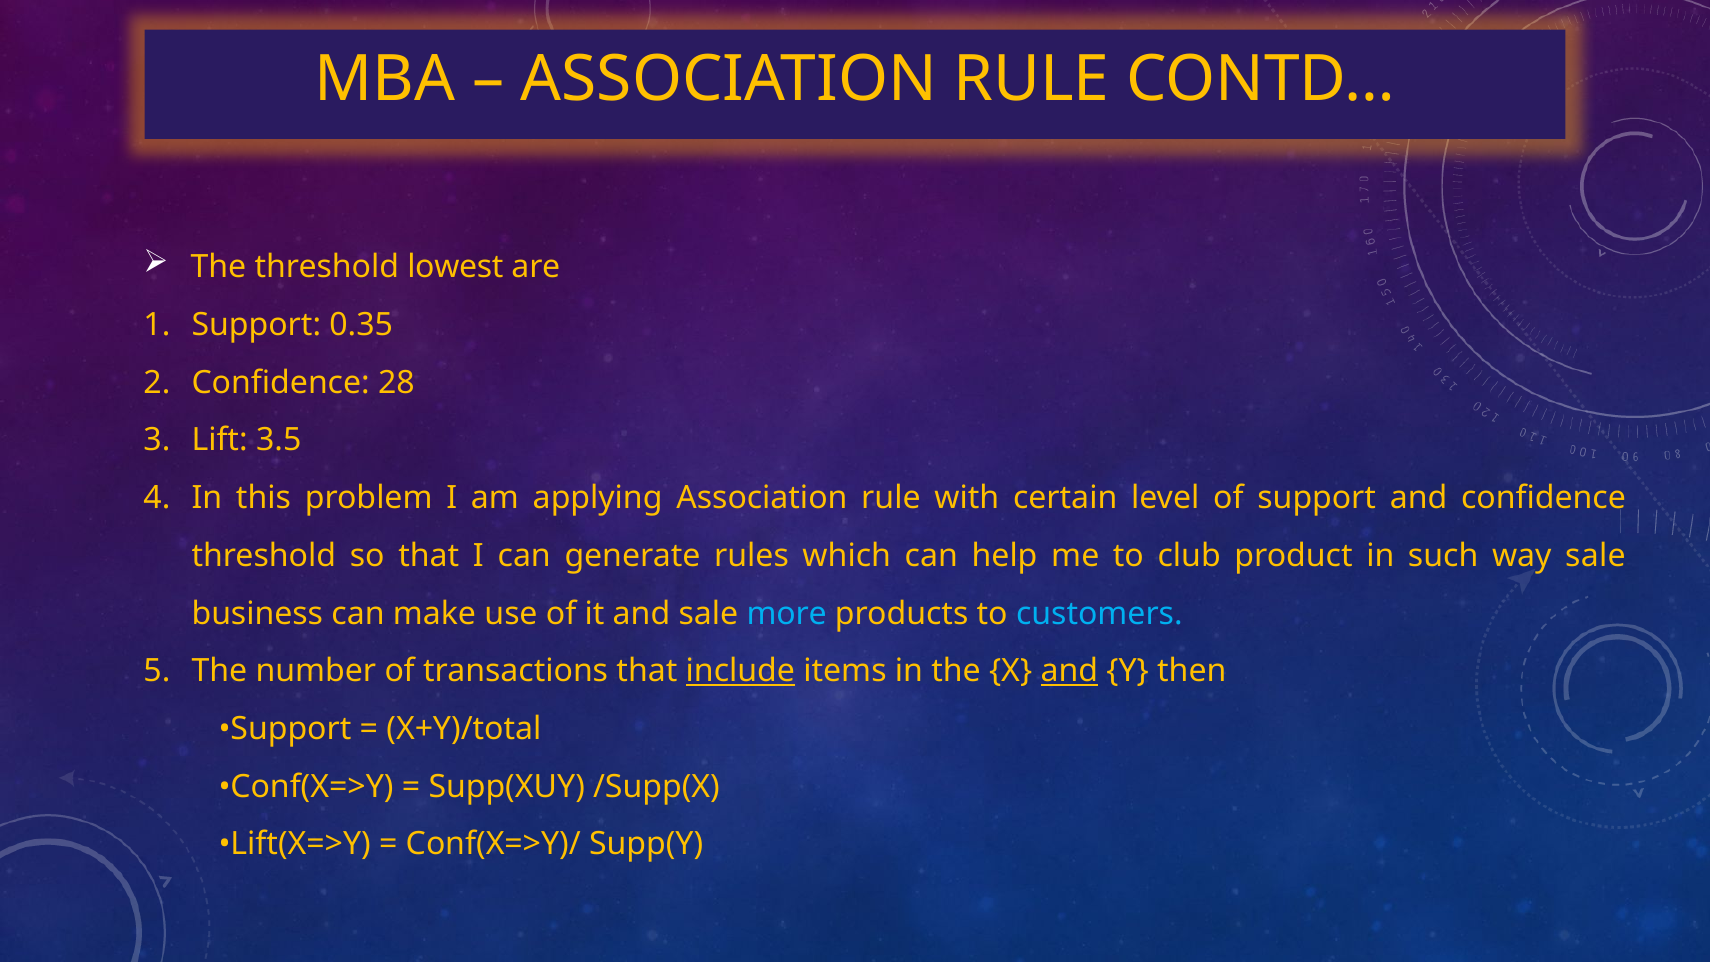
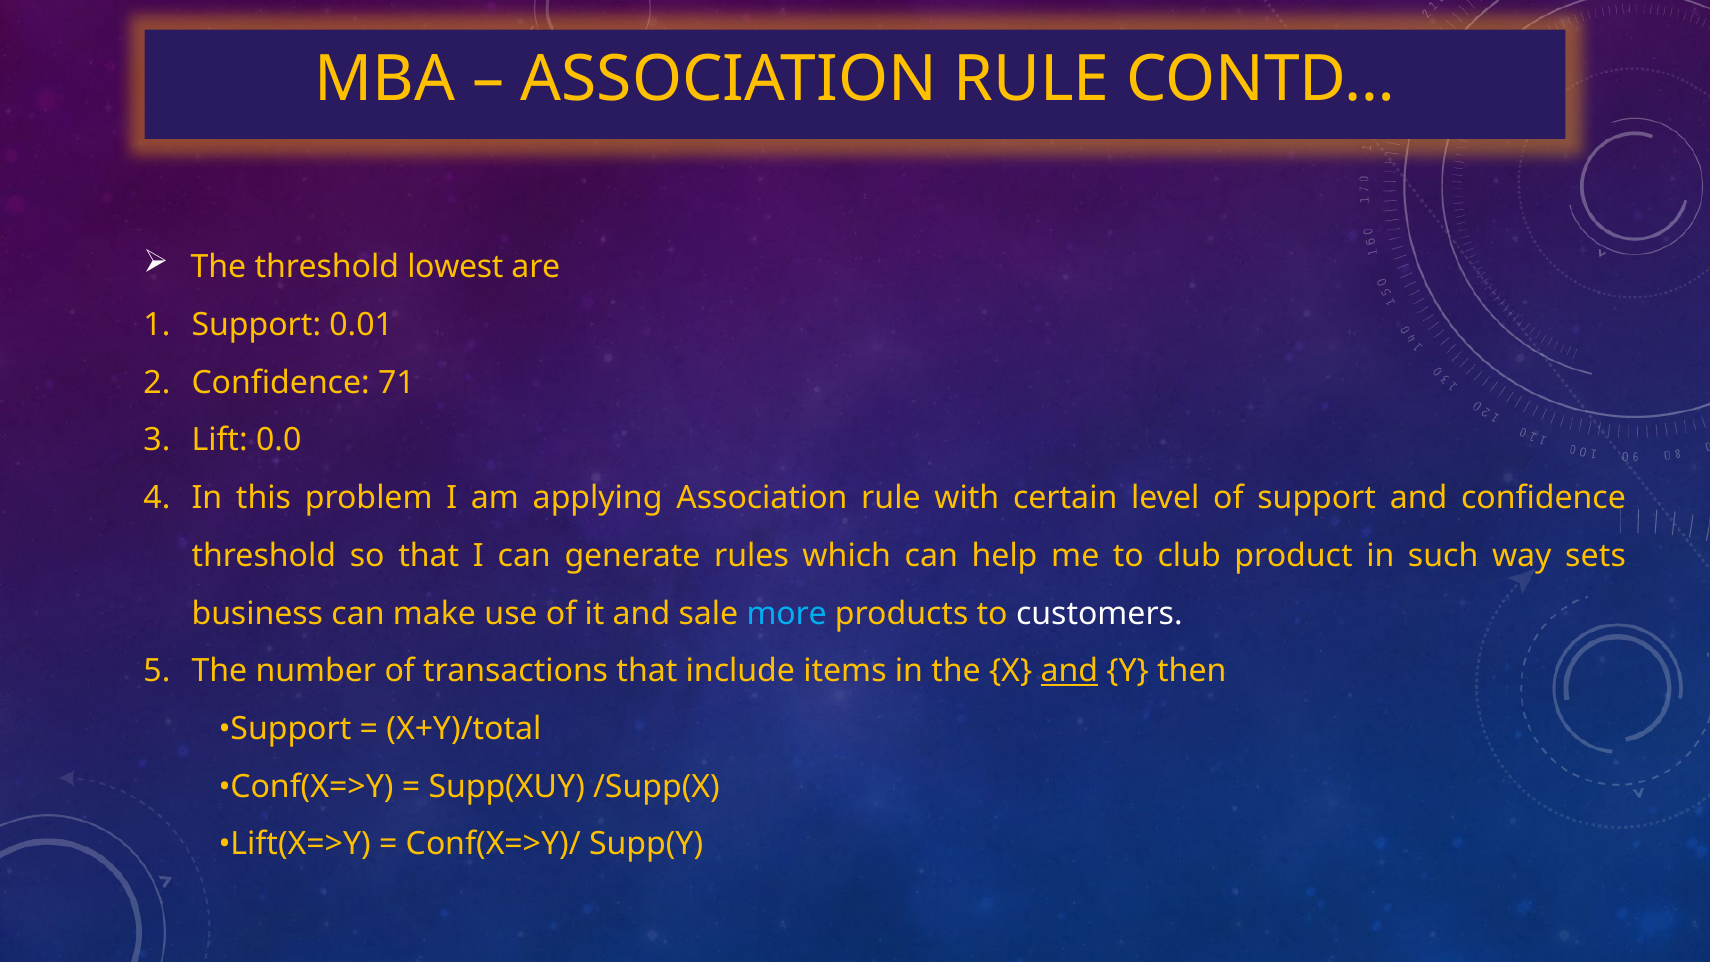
0.35: 0.35 -> 0.01 (361, 325)
28: 28 -> 71 (396, 382)
3.5: 3.5 -> 0.0 (279, 440)
way sale: sale -> sets (1596, 556)
customers colour: light blue -> white (1099, 613)
include underline: present -> none (740, 671)
